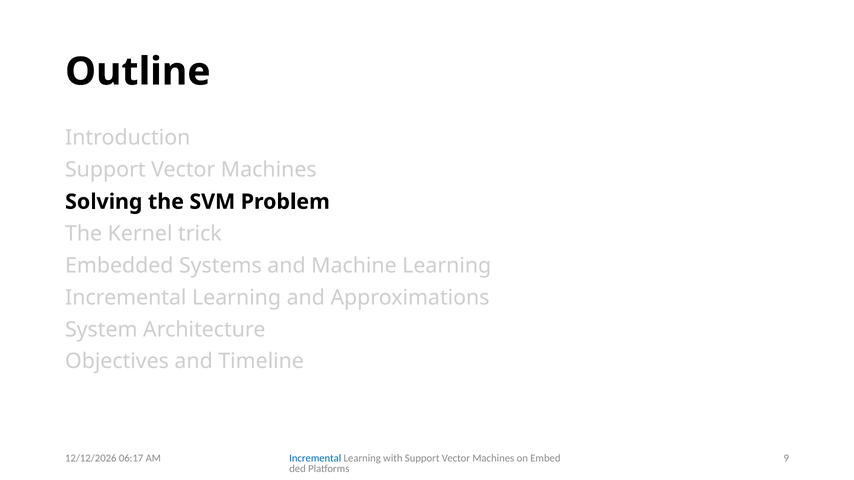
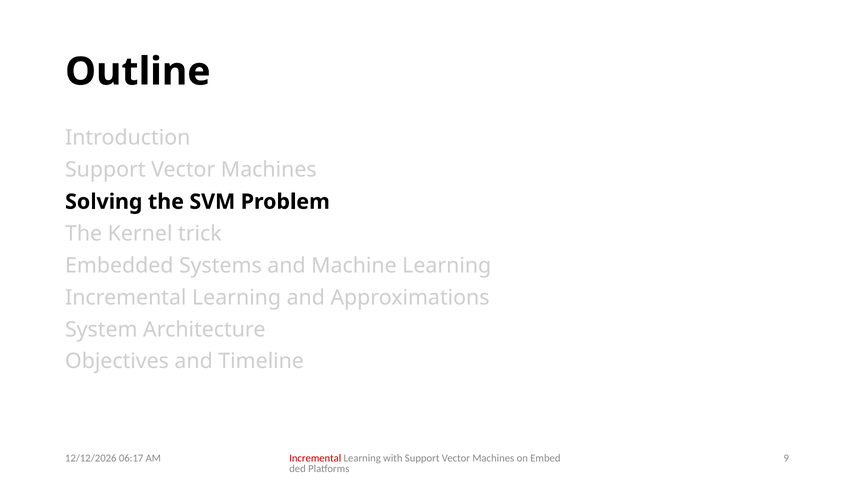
Incremental colour: blue -> red (315, 459)
